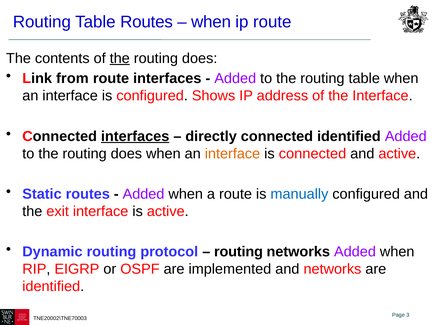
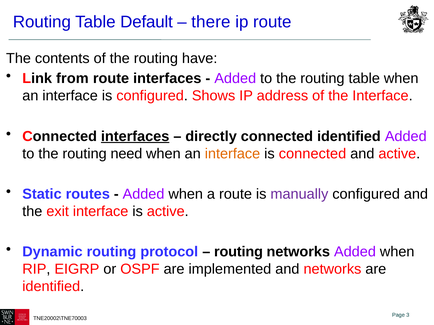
Table Routes: Routes -> Default (147, 22)
when: when -> there (211, 22)
the underline: present -> none (120, 58)
does: does -> have (200, 58)
to the routing does: does -> need (126, 154)
manually colour: blue -> purple (299, 194)
